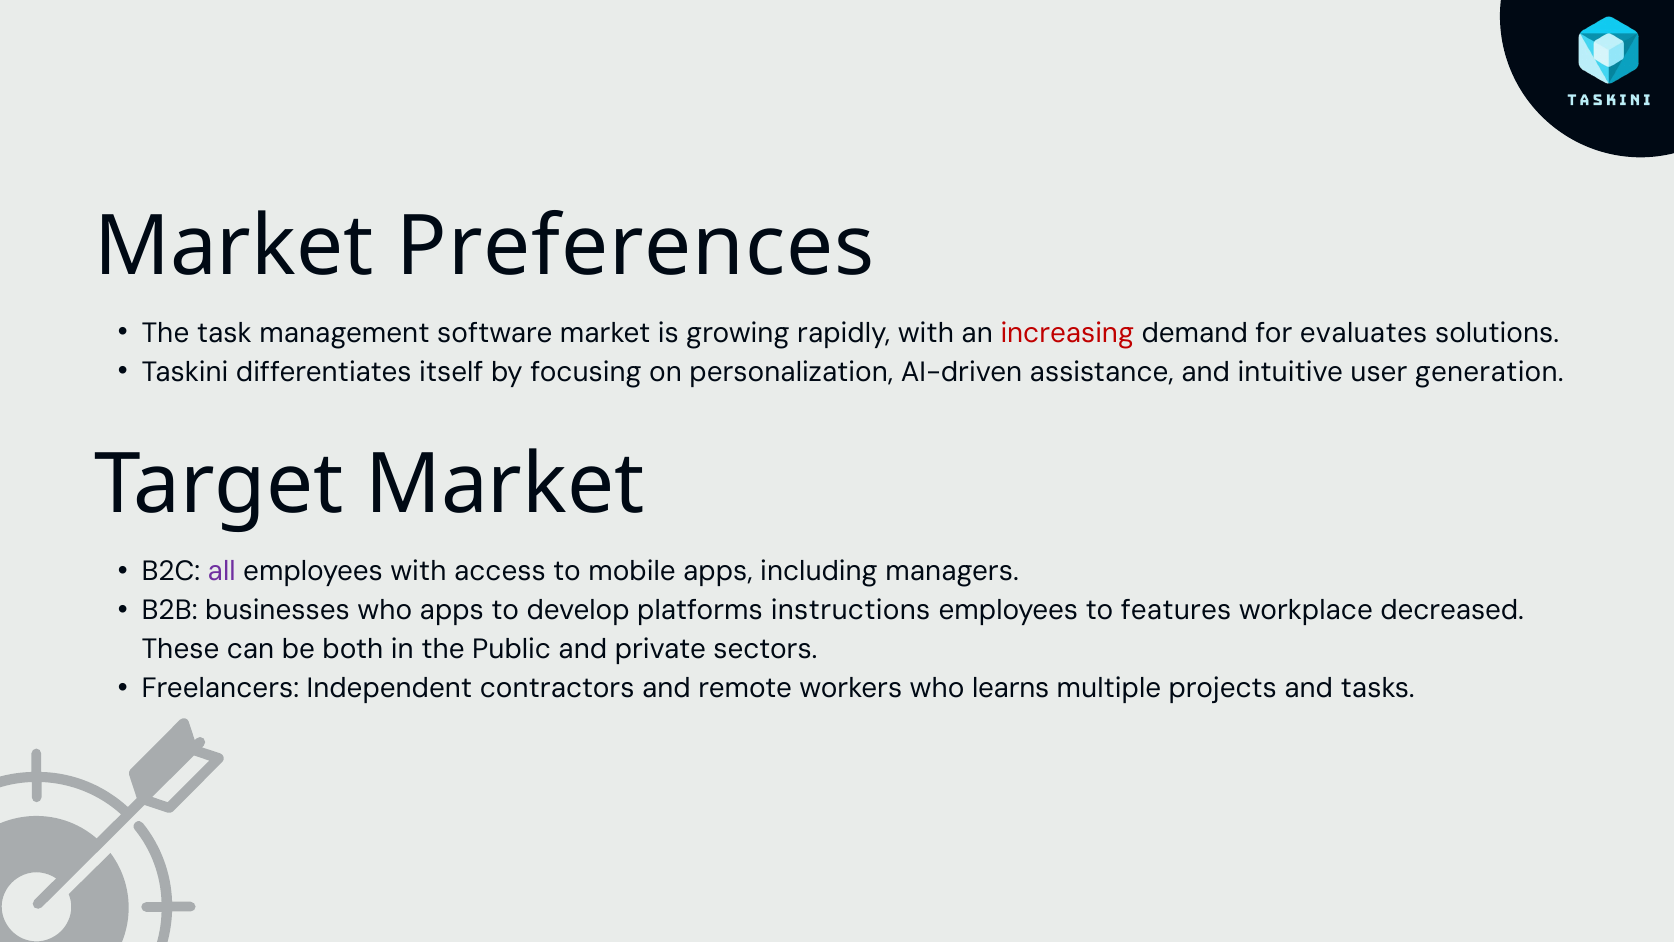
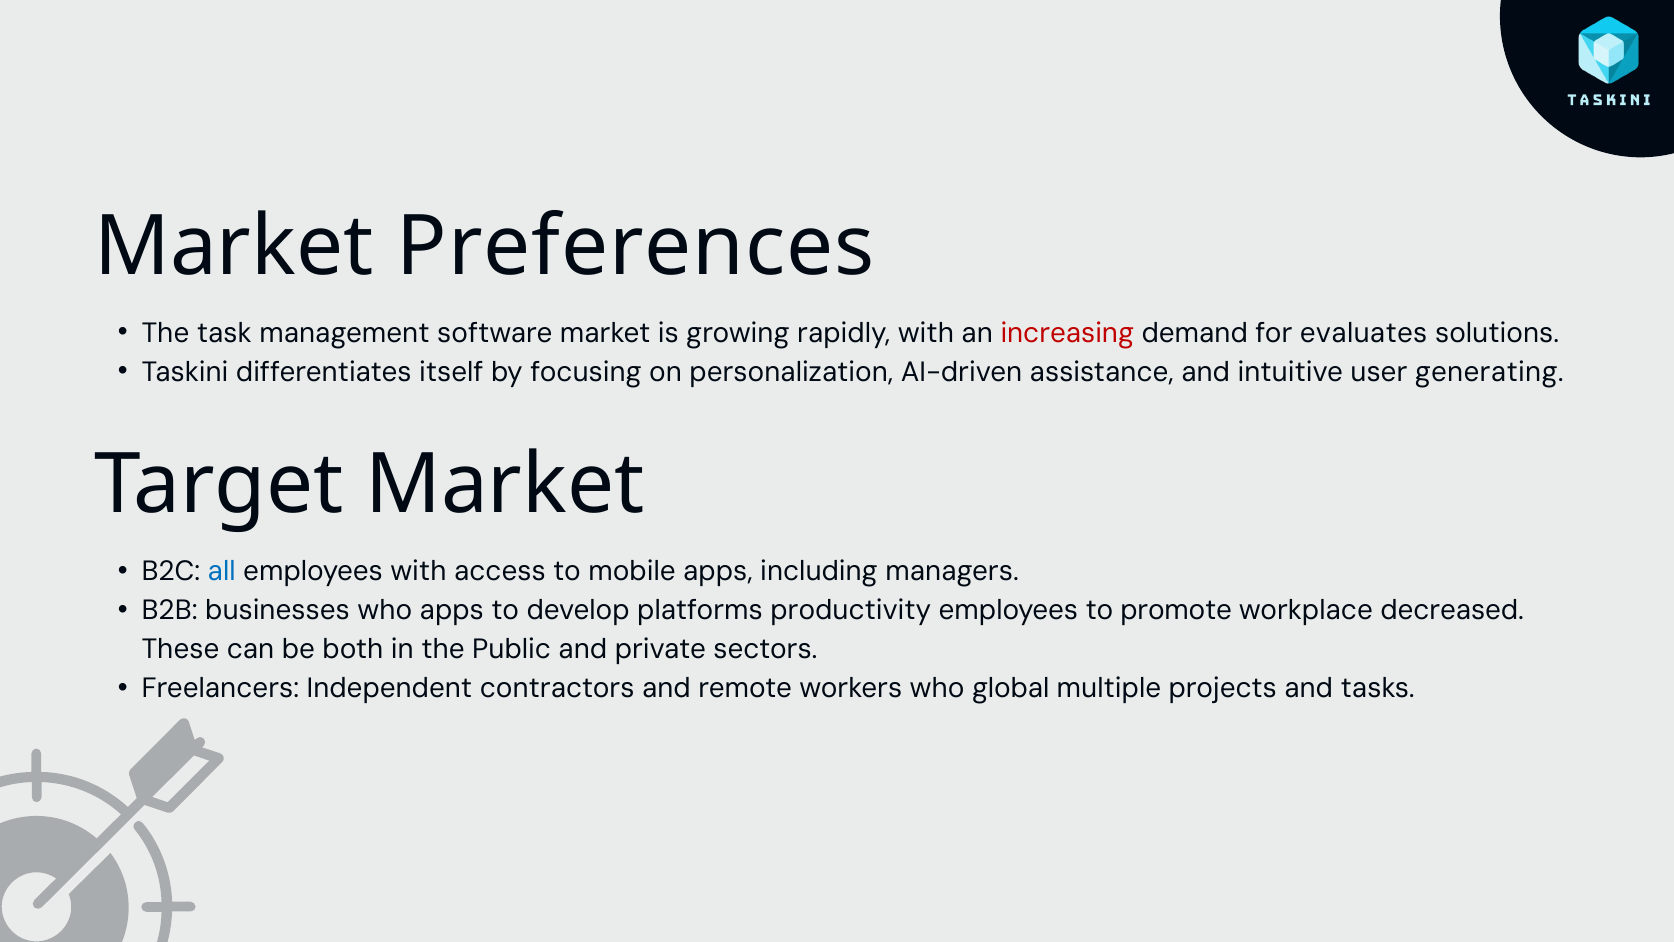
generation: generation -> generating (1489, 372)
all colour: purple -> blue (222, 571)
instructions: instructions -> productivity (851, 610)
features: features -> promote (1176, 610)
learns: learns -> global (1011, 688)
